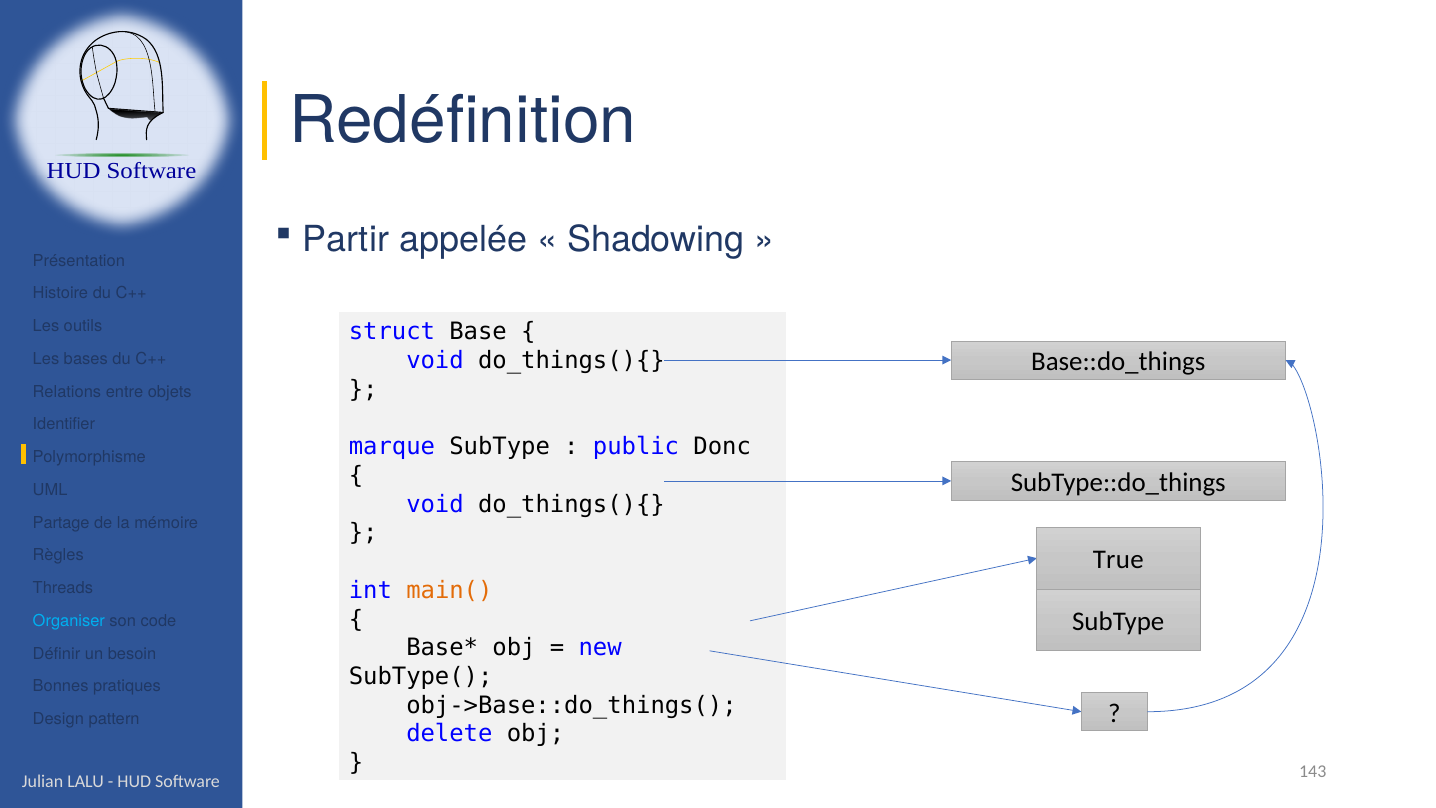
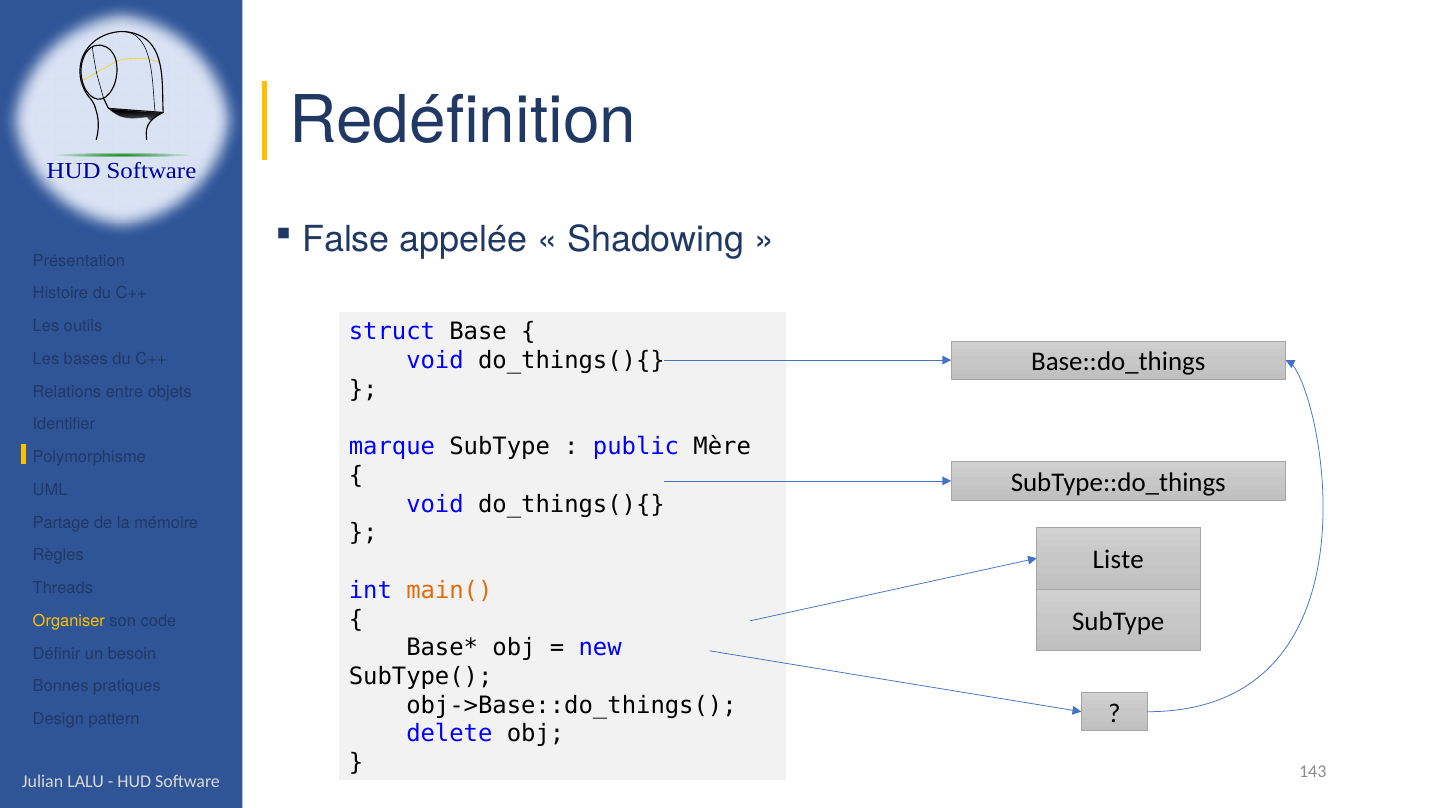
Partir: Partir -> False (346, 240)
Donc: Donc -> Mère (722, 447)
True: True -> Liste (1118, 560)
Organiser colour: light blue -> yellow (69, 621)
